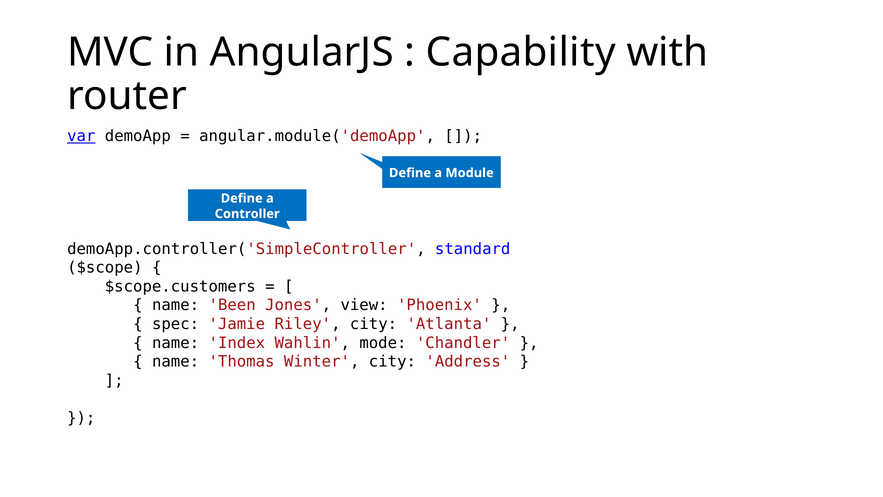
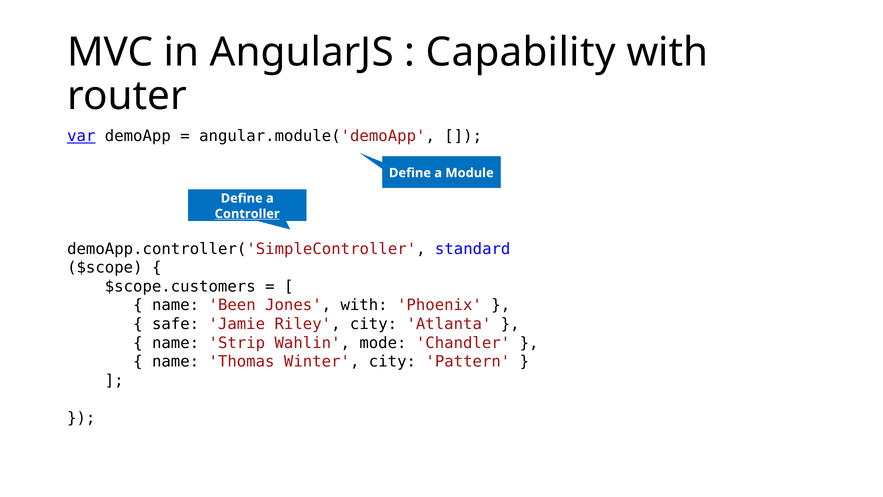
Controller underline: none -> present (247, 214)
Jones view: view -> with (364, 305)
spec: spec -> safe (176, 324)
Index: Index -> Strip (237, 343)
Address: Address -> Pattern (468, 361)
